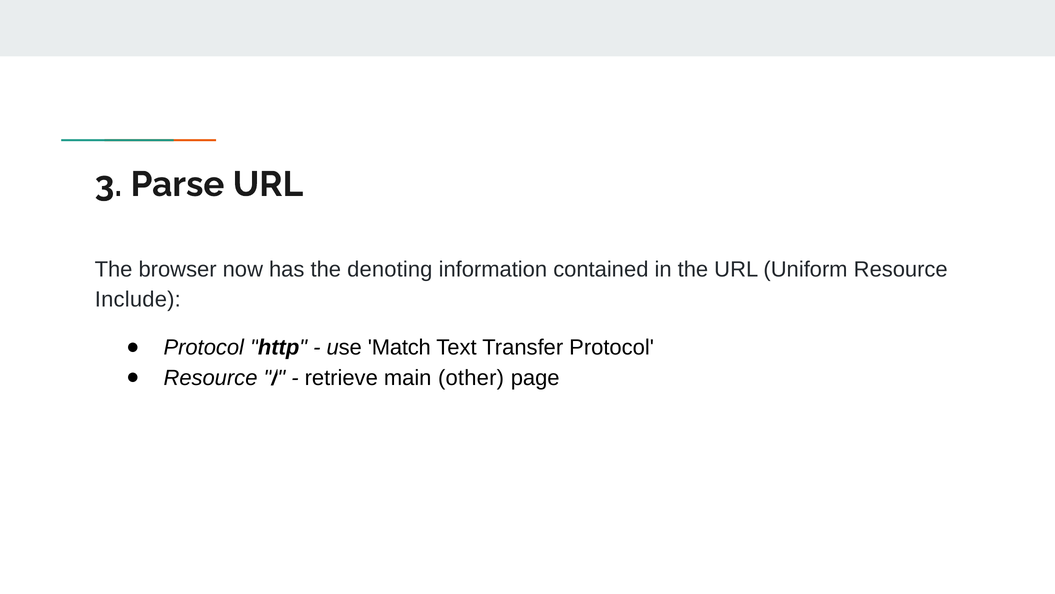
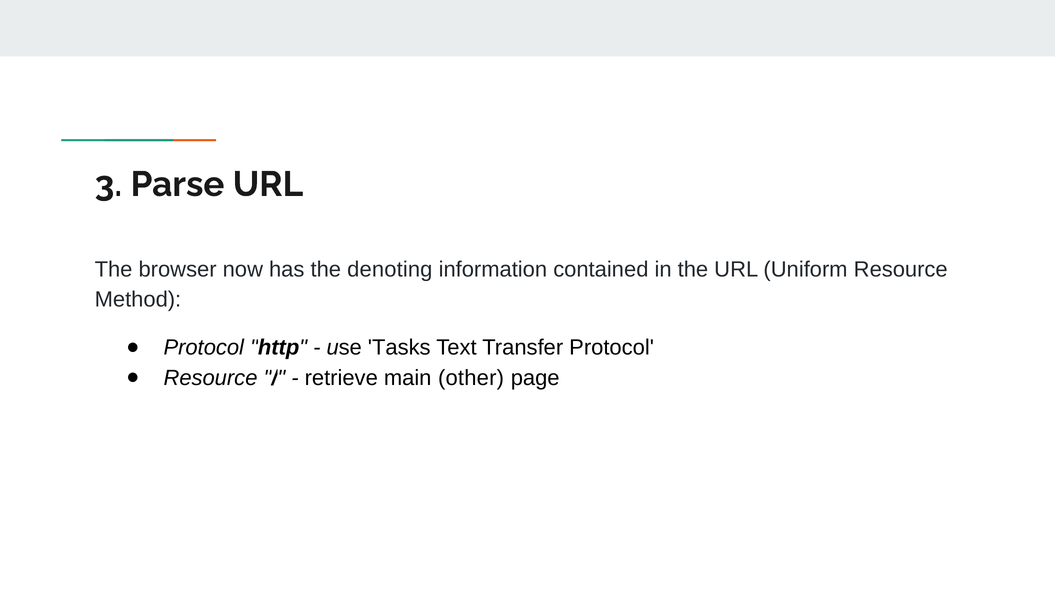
Include: Include -> Method (138, 299)
Match: Match -> Tasks (399, 347)
